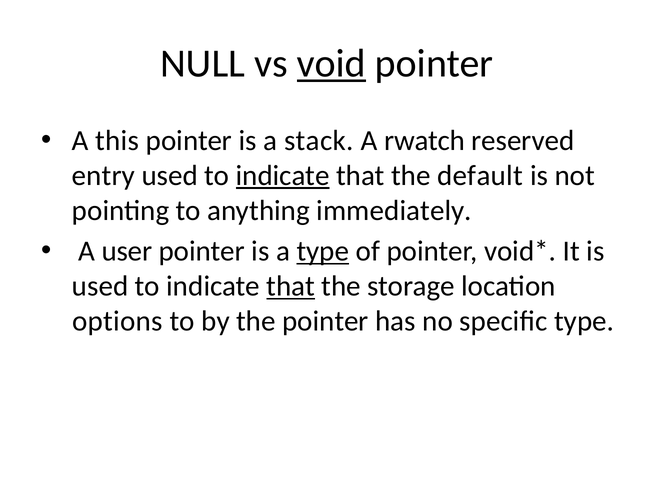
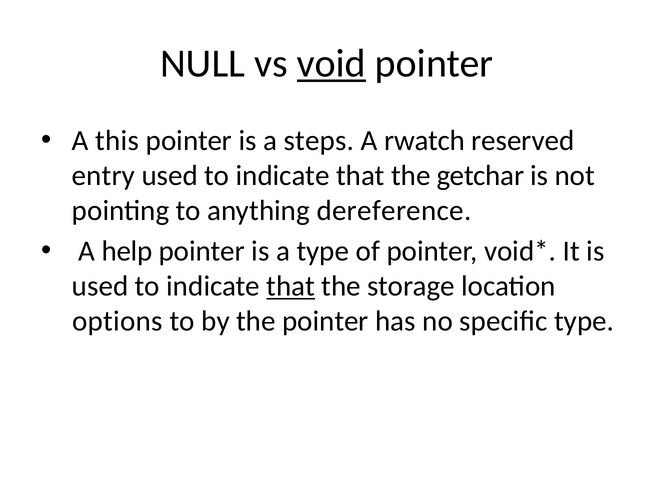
stack: stack -> steps (319, 140)
indicate underline: present -> none (283, 175)
default: default -> getchar (480, 175)
immediately: immediately -> dereference (394, 210)
user: user -> help (127, 251)
type underline: present -> none (323, 251)
